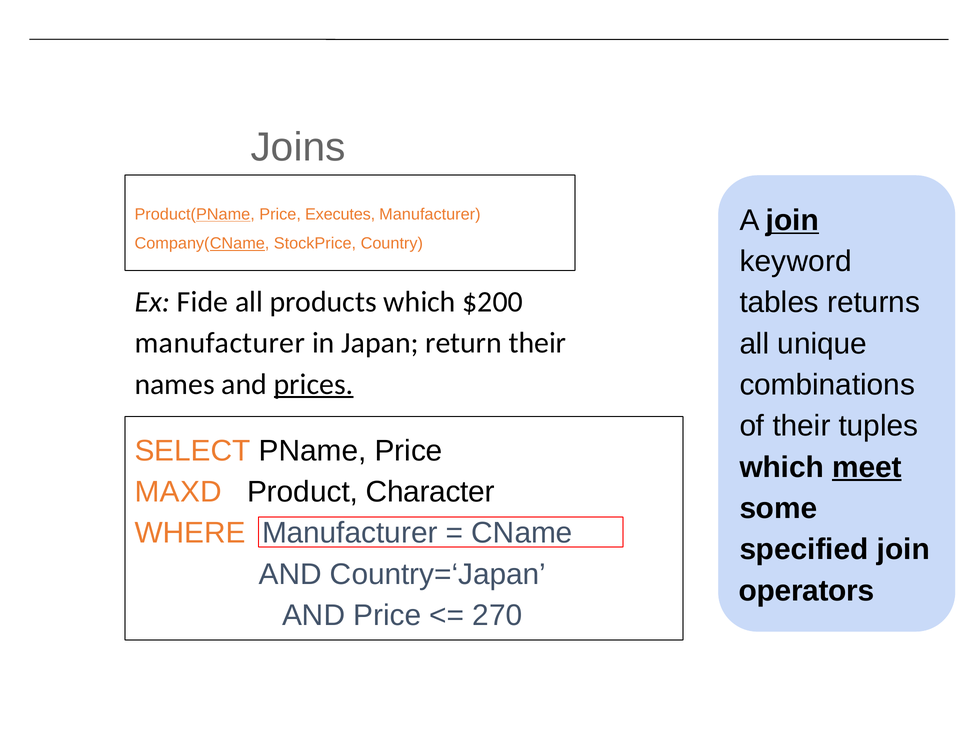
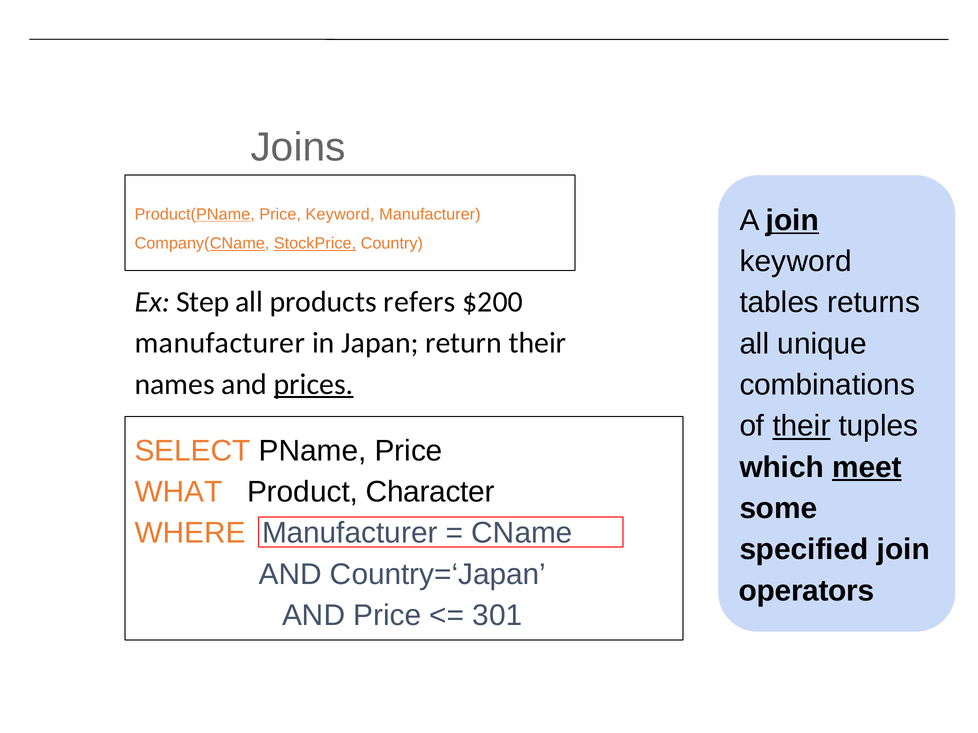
Price Executes: Executes -> Keyword (340, 214)
StockPrice underline: none -> present (315, 244)
Fide: Fide -> Step (203, 302)
products which: which -> refers (419, 302)
their underline: none -> present (802, 426)
MAXD: MAXD -> WHAT (179, 492)
270: 270 -> 301 (497, 616)
